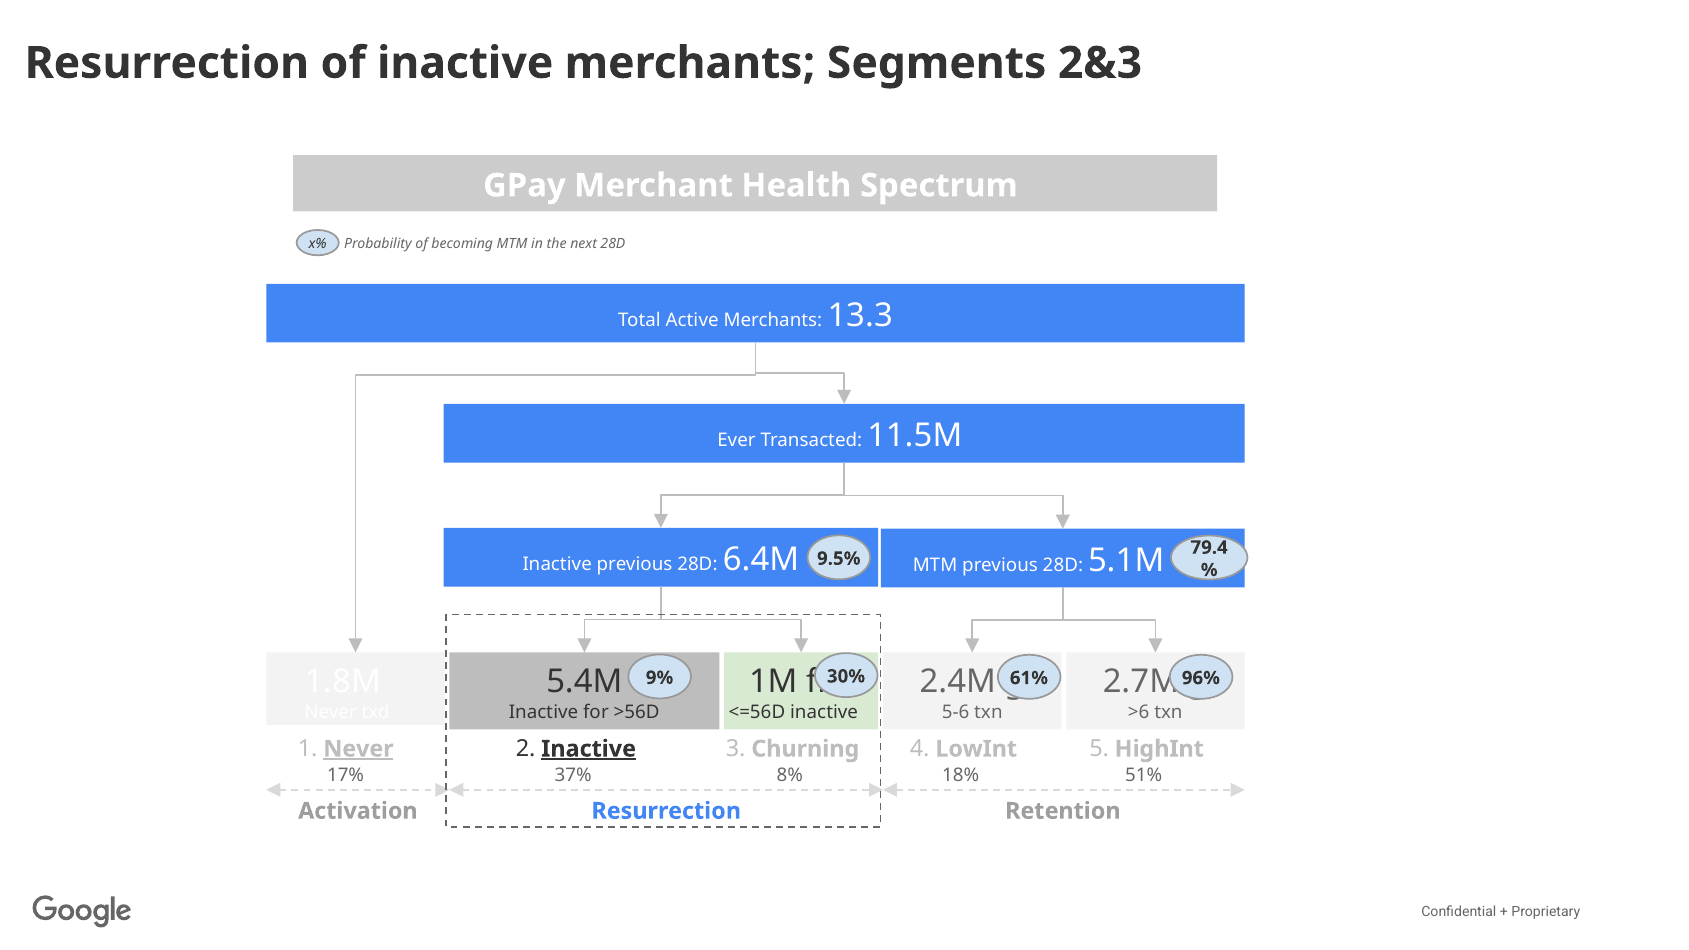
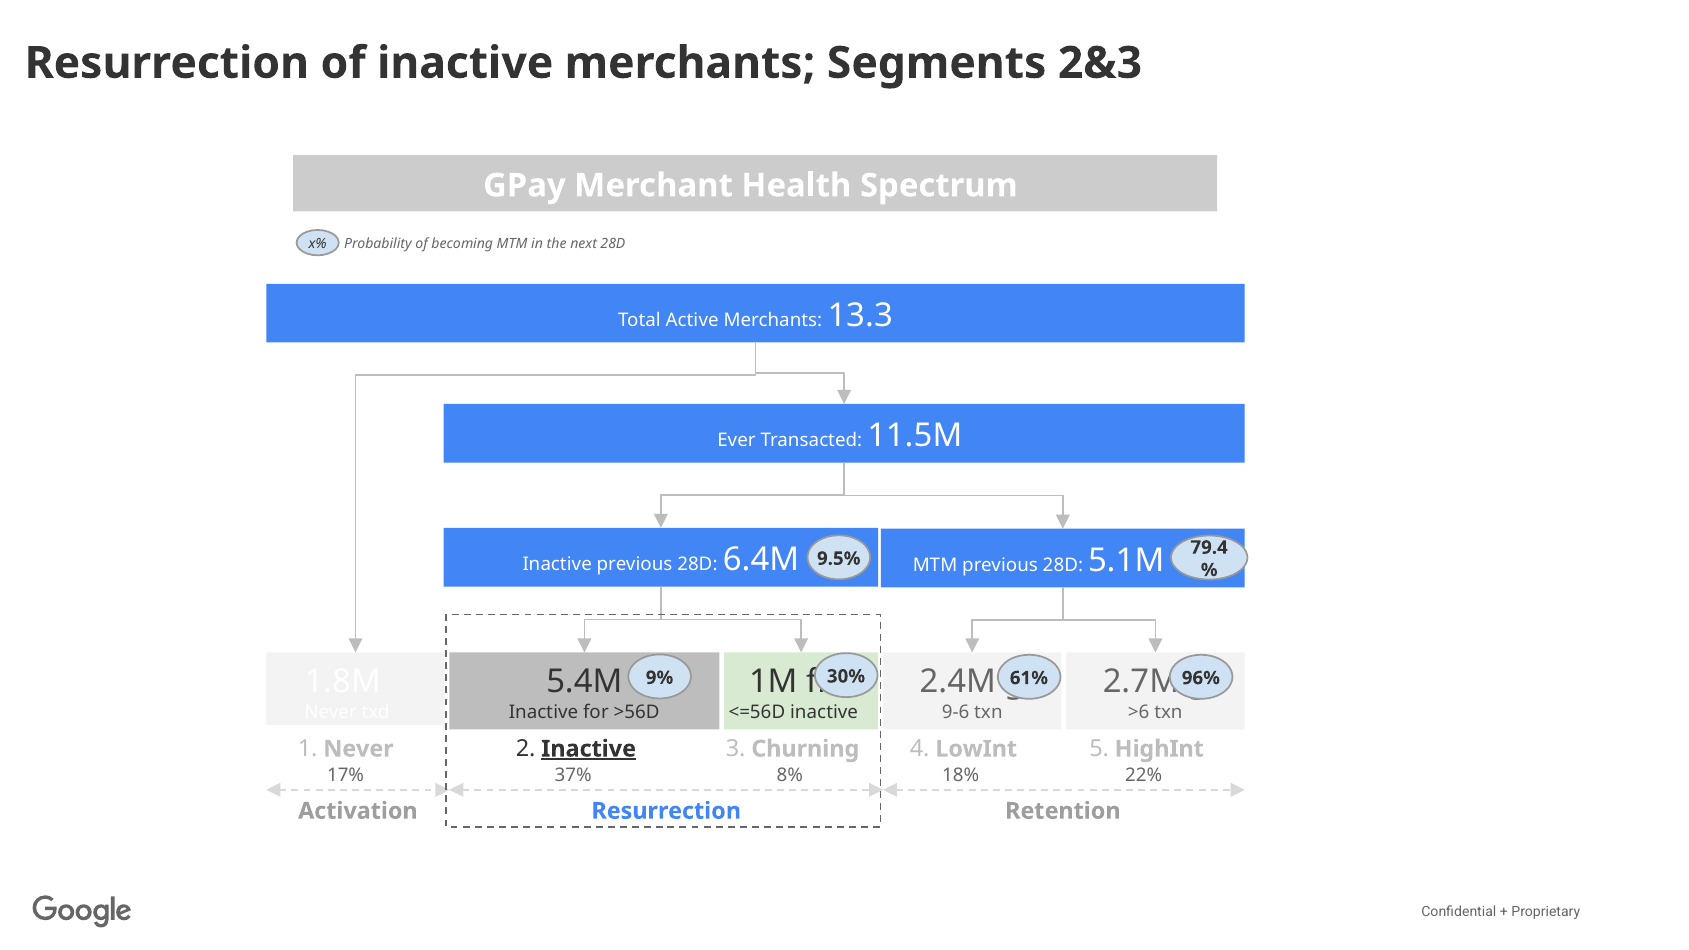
5-6: 5-6 -> 9-6 (956, 712)
Never underline: present -> none (358, 749)
51%: 51% -> 22% (1144, 776)
